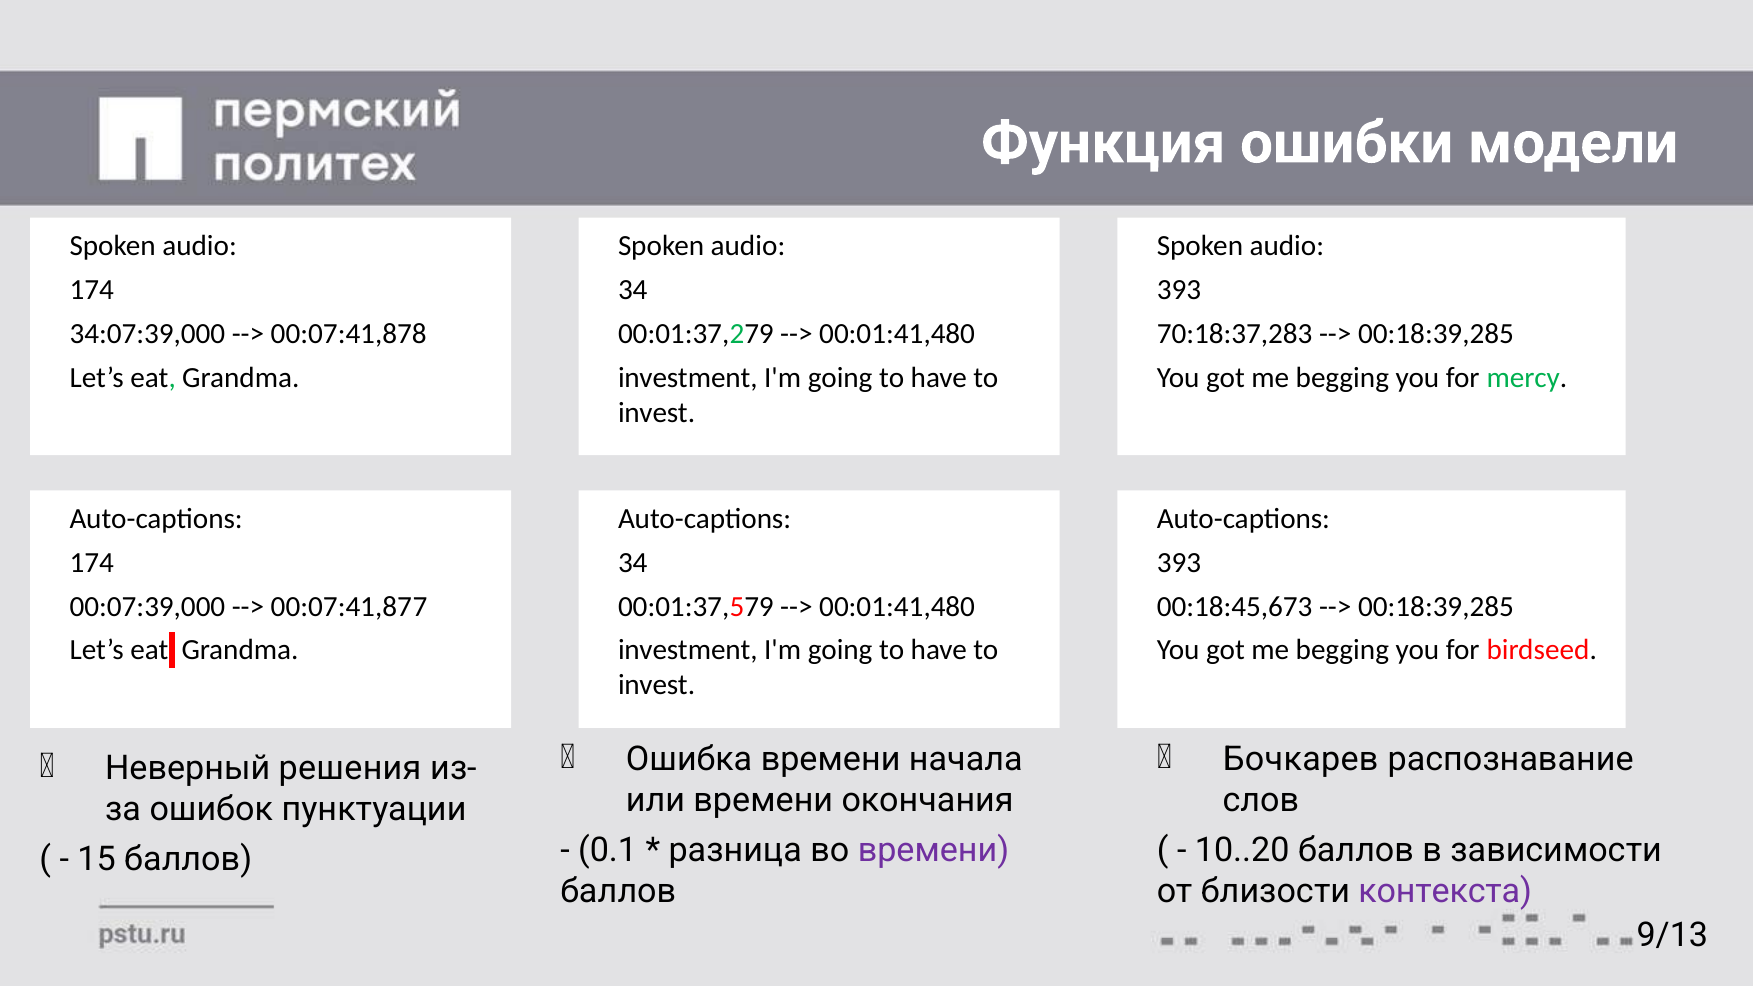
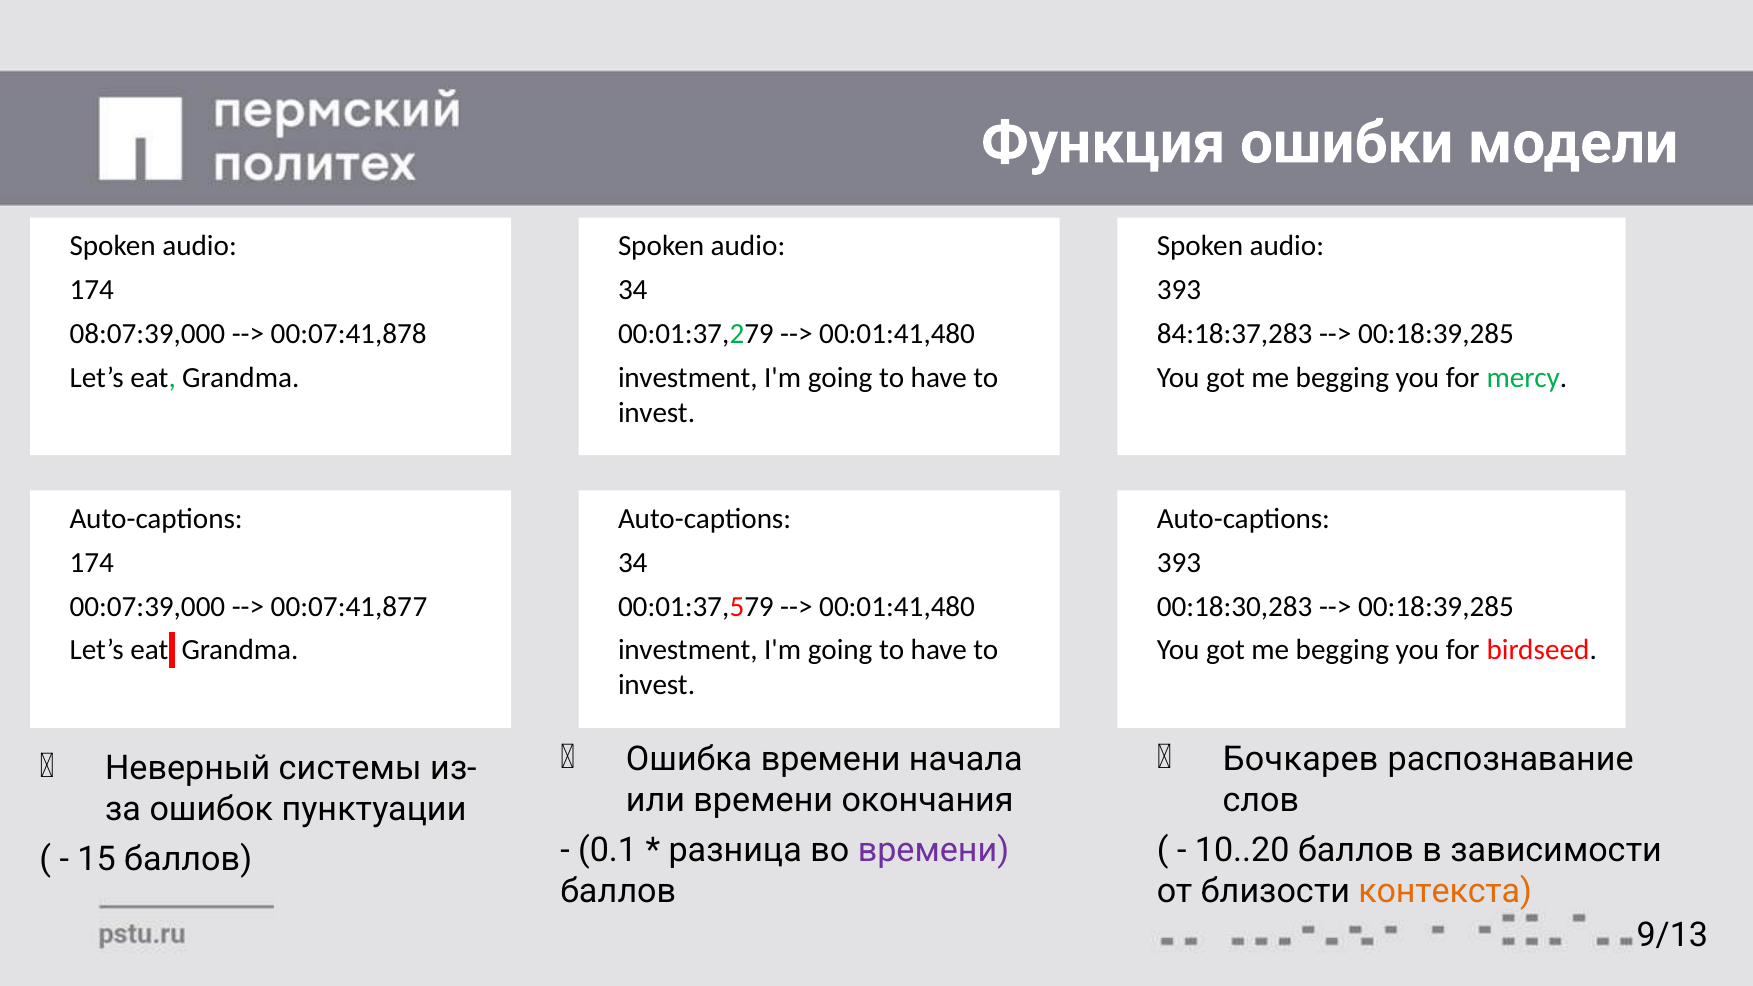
34:07:39,000: 34:07:39,000 -> 08:07:39,000 (147, 334)
70:18:37,283: 70:18:37,283 -> 84:18:37,283 (1235, 334)
00:18:45,673: 00:18:45,673 -> 00:18:30,283 (1235, 606)
решения: решения -> системы (350, 768)
контекста colour: purple -> orange (1445, 891)
